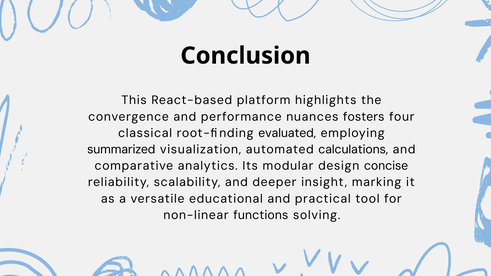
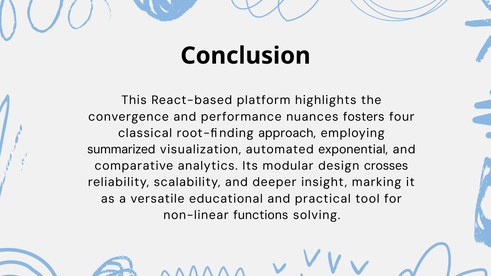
evaluated: evaluated -> approach (287, 133)
calculations: calculations -> exponential (353, 150)
concise: concise -> crosses (386, 166)
